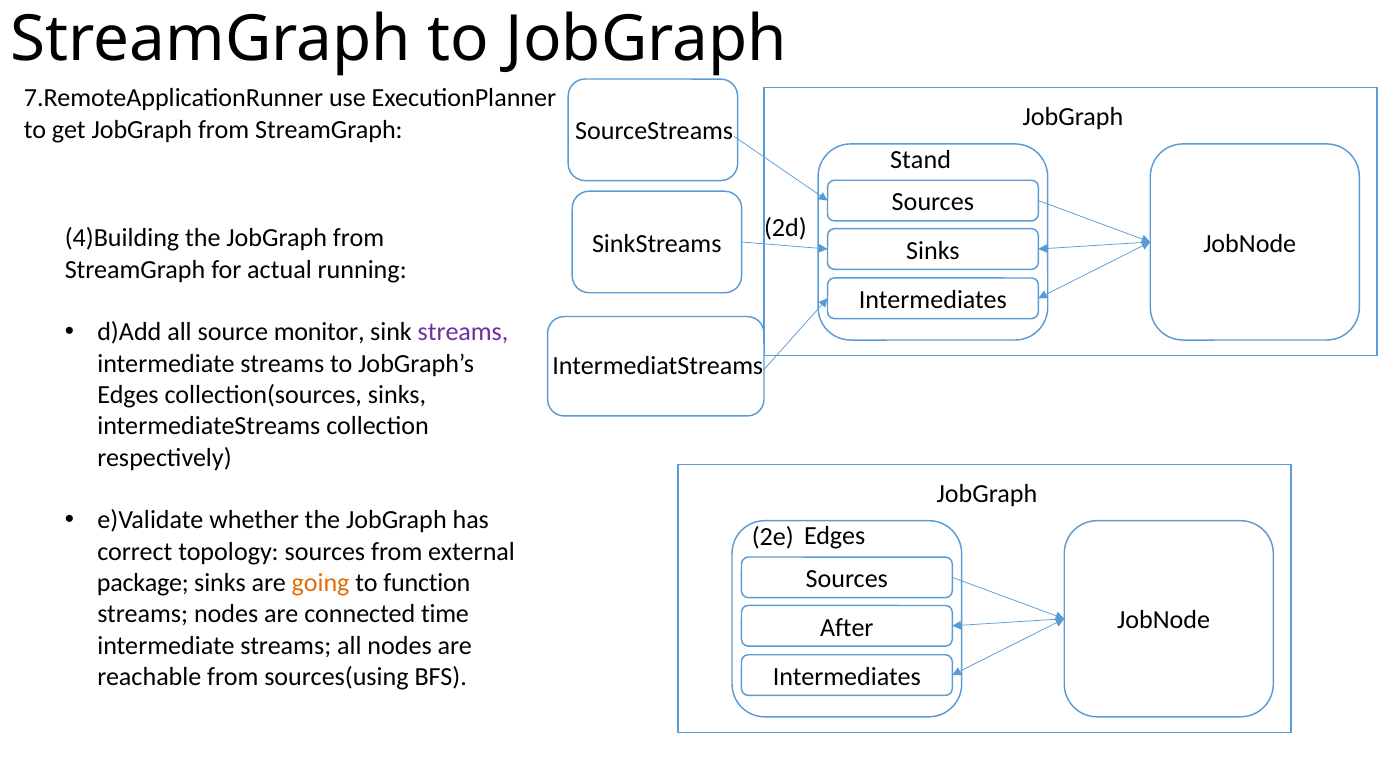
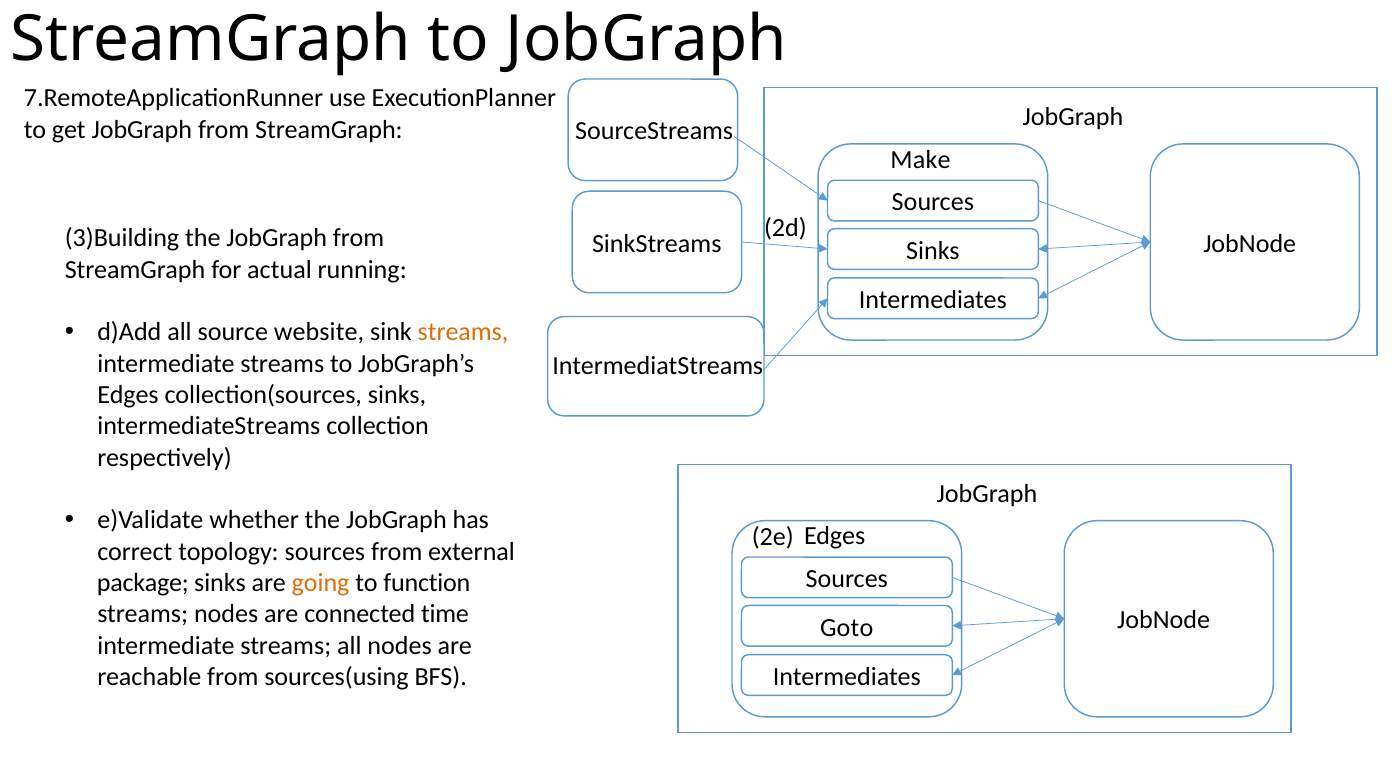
Stand: Stand -> Make (921, 159)
4)Building: 4)Building -> 3)Building (122, 238)
monitor: monitor -> website (319, 332)
streams colour: purple -> orange (463, 332)
After: After -> Goto (847, 628)
